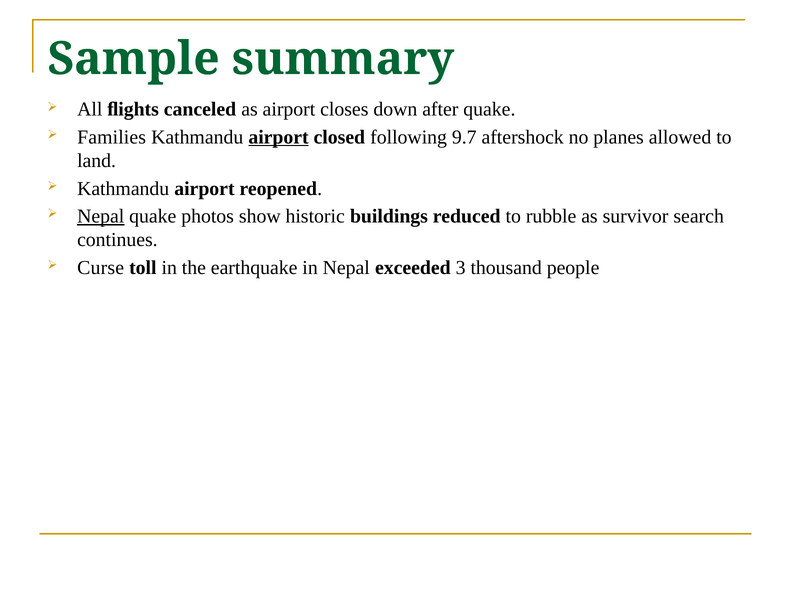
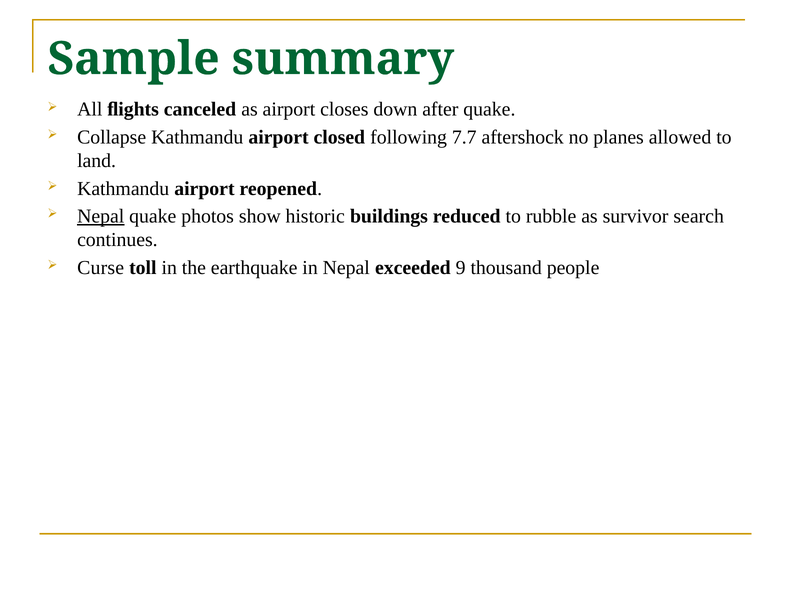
Families: Families -> Collapse (112, 137)
airport underline: present -> none (279, 137)
9.7: 9.7 -> 7.7 (464, 137)
3: 3 -> 9 (461, 268)
